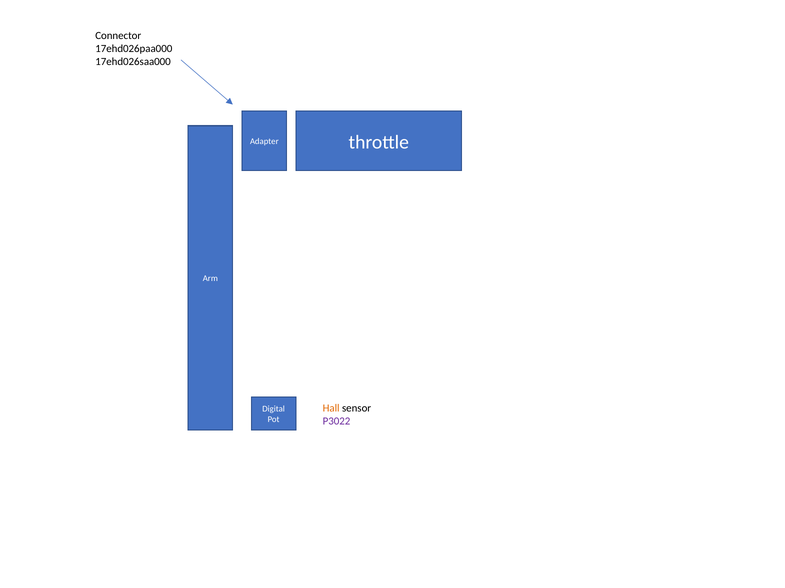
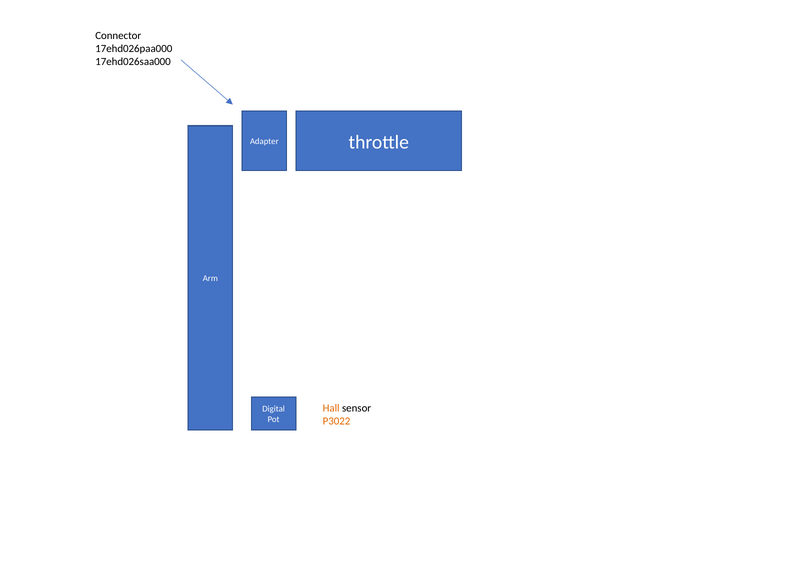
P3022 colour: purple -> orange (337, 422)
